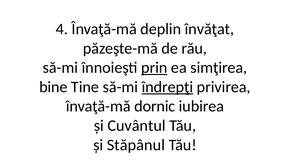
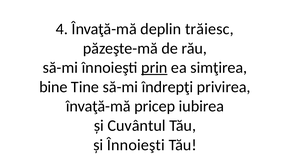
învăţat: învăţat -> trăiesc (209, 29)
îndrepţi underline: present -> none (167, 87)
dornic: dornic -> pricep (155, 106)
și Stăpânul: Stăpânul -> Înnoieşti (136, 145)
